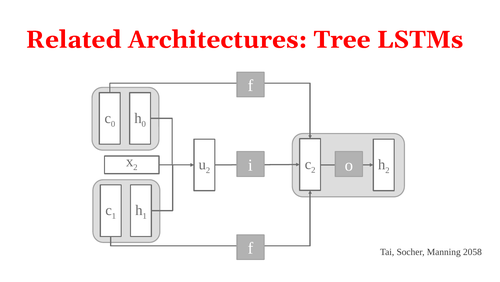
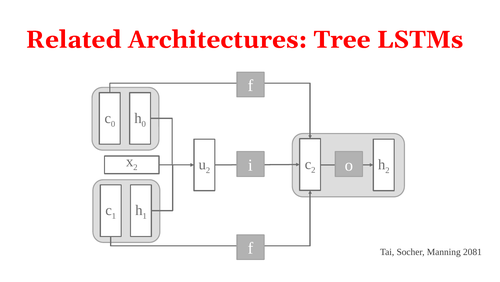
2058: 2058 -> 2081 (472, 251)
